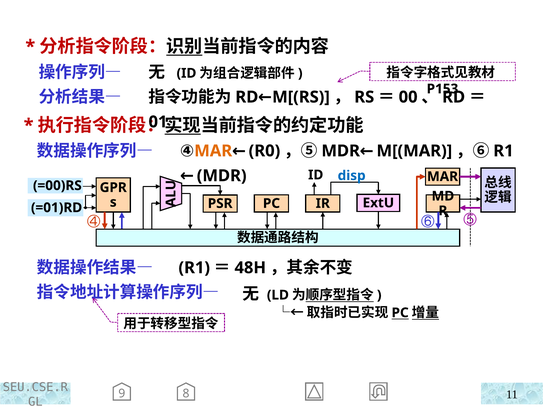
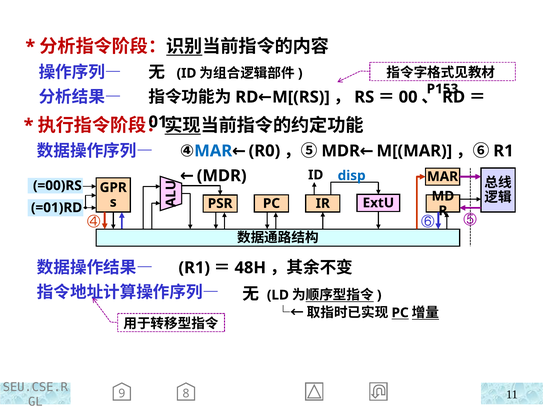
MAR colour: orange -> blue (213, 151)
